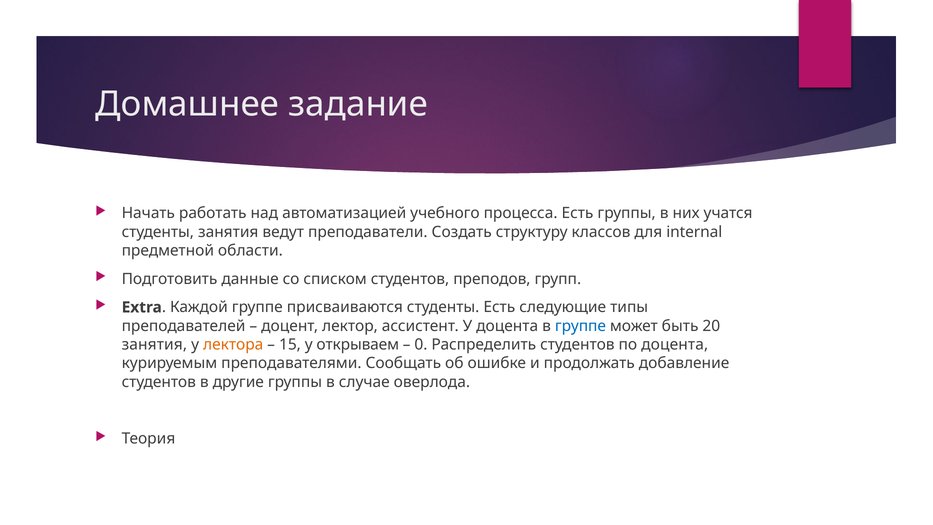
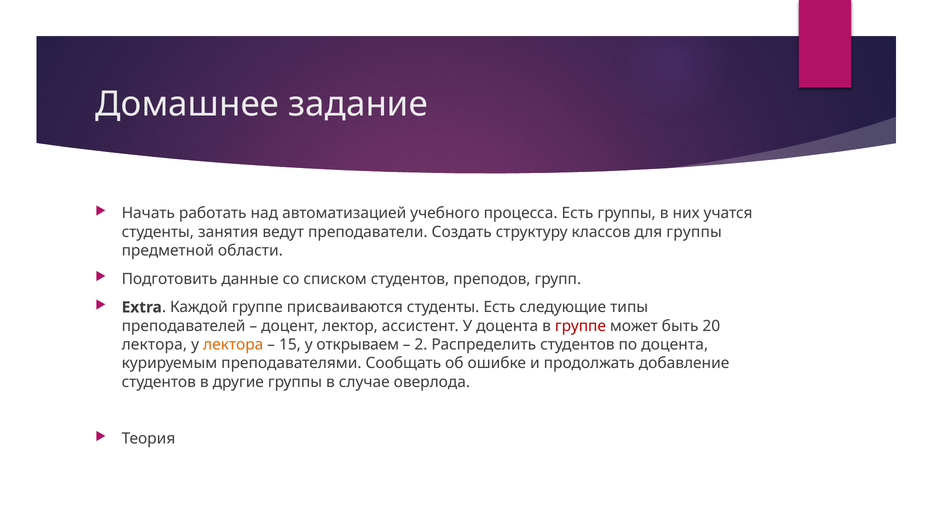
для internal: internal -> группы (694, 232)
группе colour: blue -> red (580, 326)
занятия: занятия -> лектора (154, 344)
0: 0 -> 2 (421, 344)
